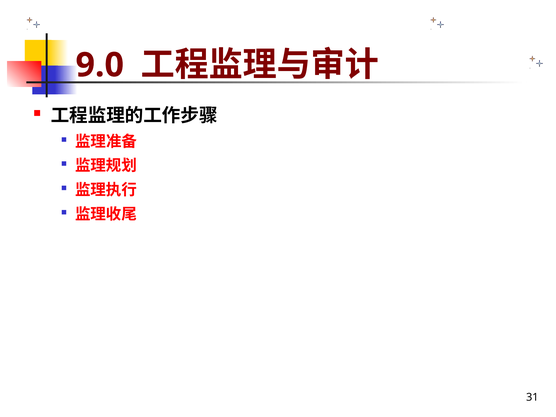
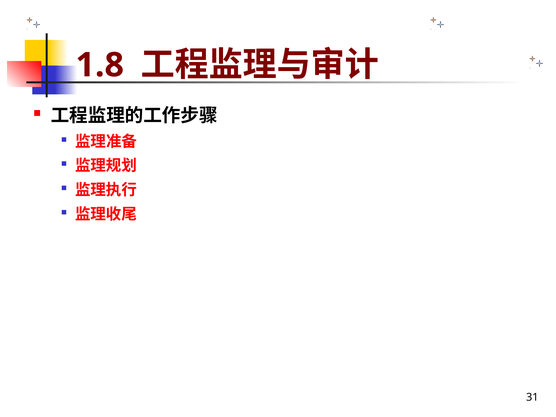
9.0: 9.0 -> 1.8 (100, 65)
